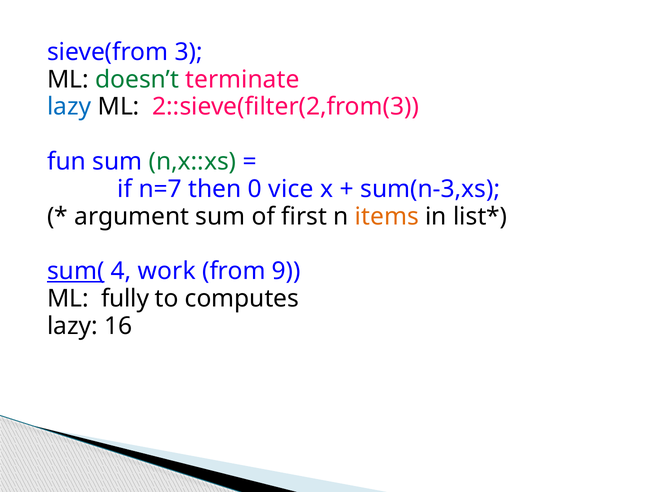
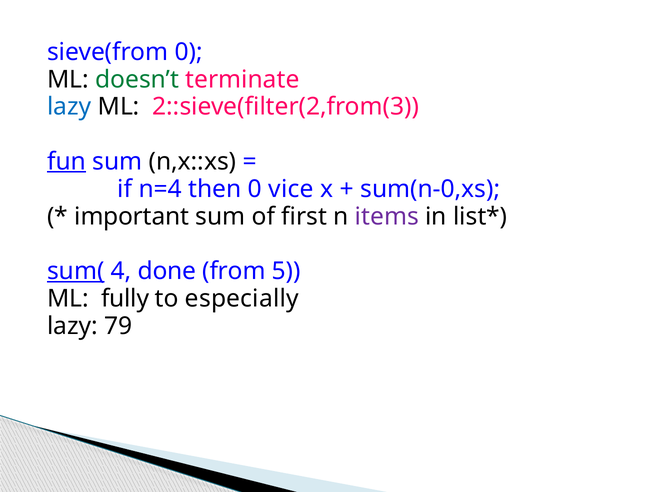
sieve(from 3: 3 -> 0 (189, 52)
fun underline: none -> present (67, 161)
n,x::xs colour: green -> black (192, 161)
n=7: n=7 -> n=4 (160, 189)
sum(n-3,xs: sum(n-3,xs -> sum(n-0,xs (430, 189)
argument: argument -> important (132, 217)
items colour: orange -> purple (387, 217)
work: work -> done (167, 271)
9: 9 -> 5 (286, 271)
computes: computes -> especially (242, 299)
16: 16 -> 79 (118, 326)
